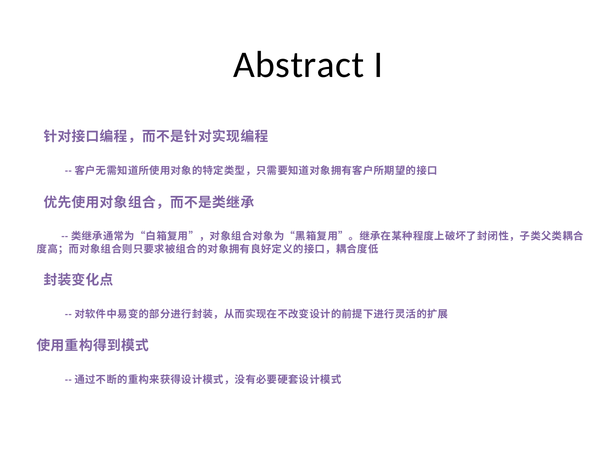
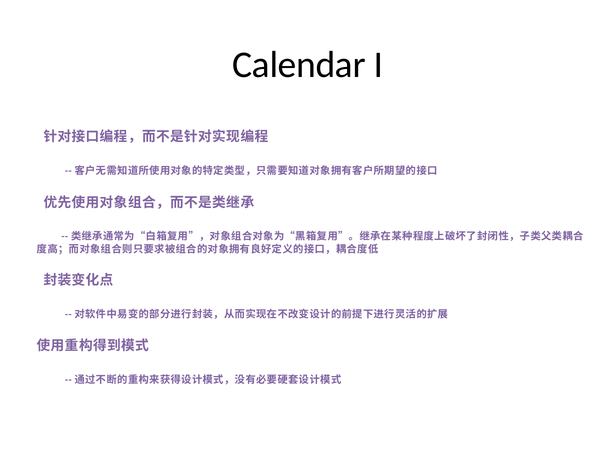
Abstract: Abstract -> Calendar (299, 65)
